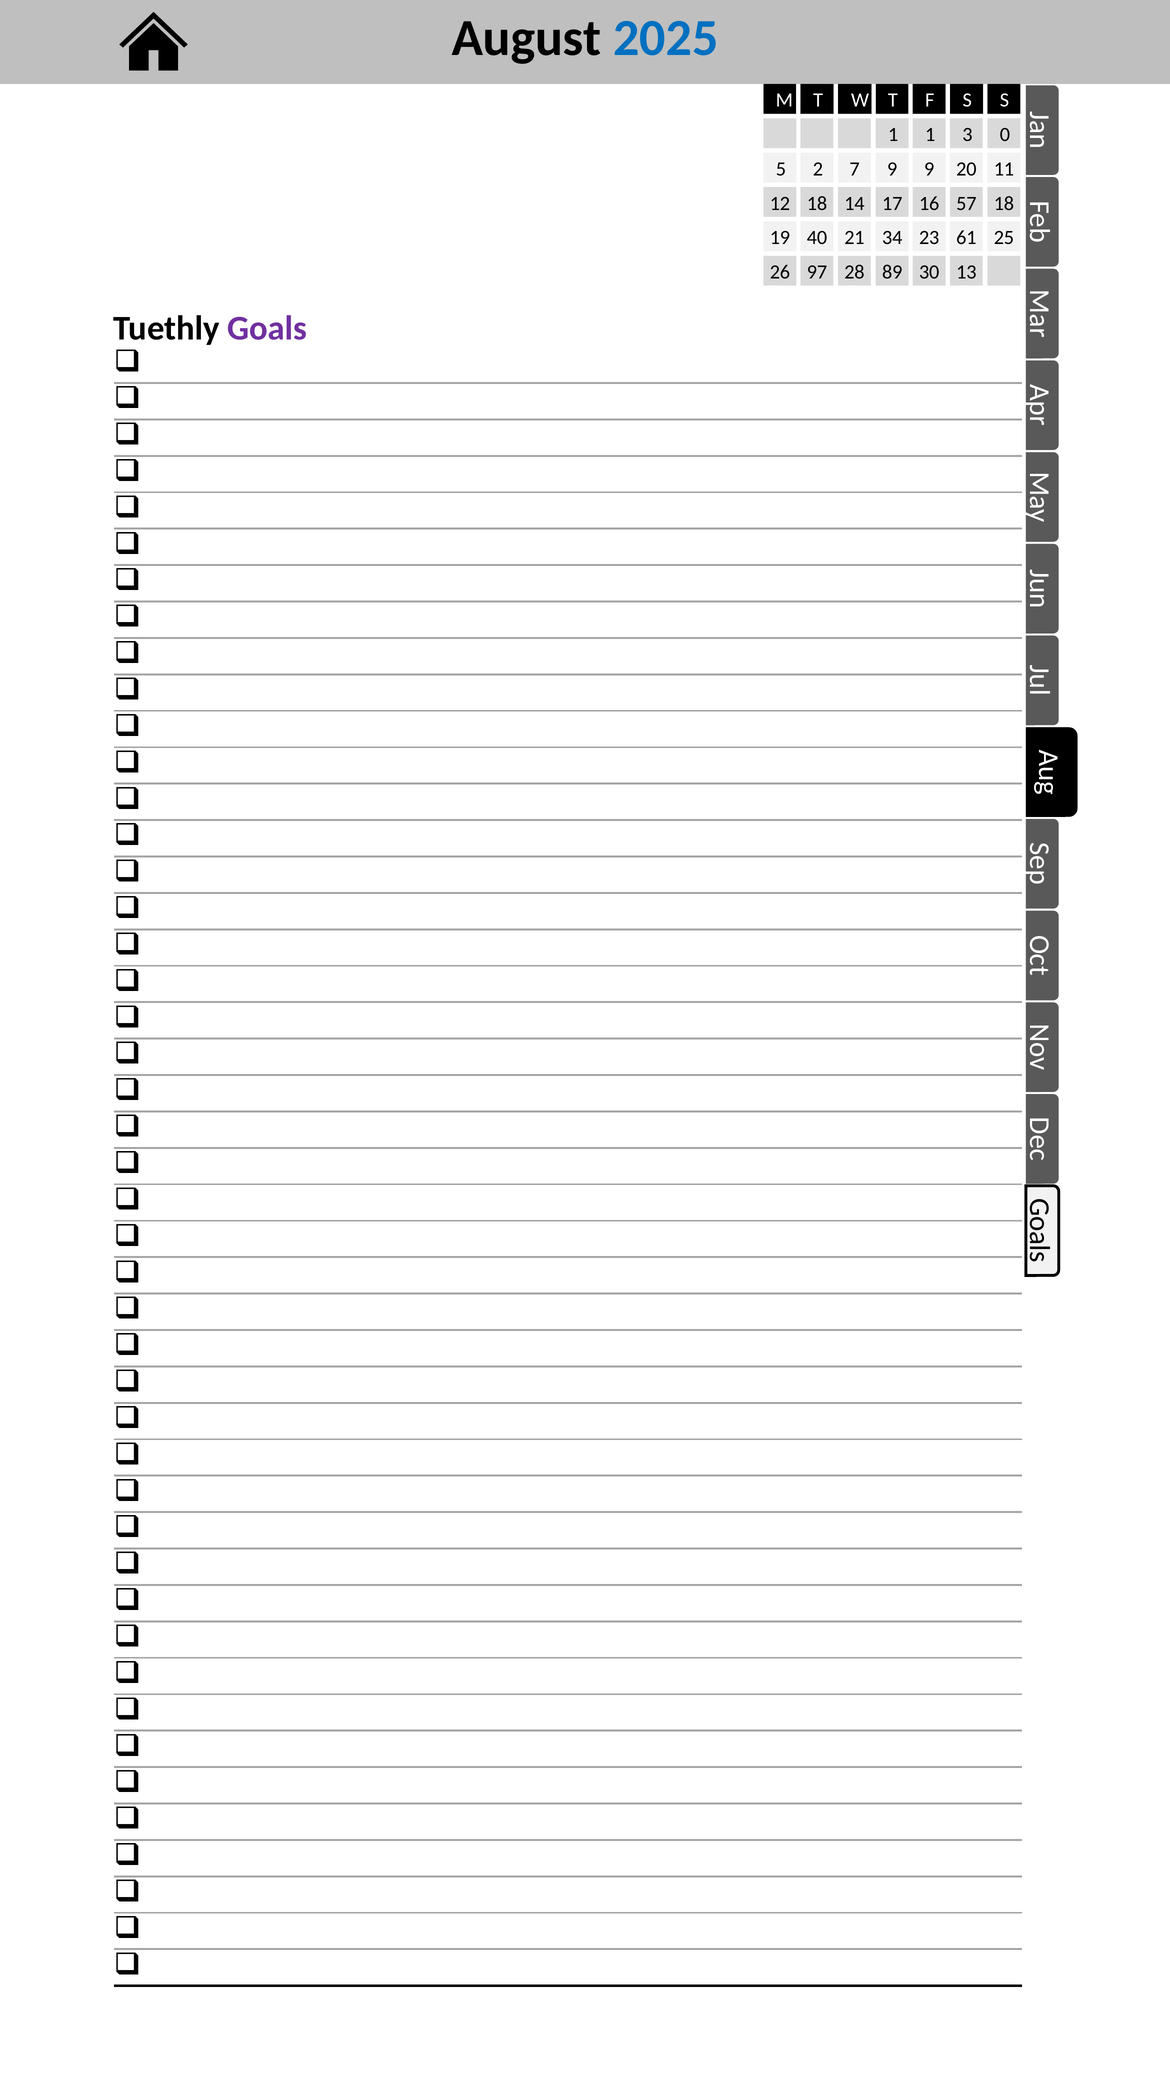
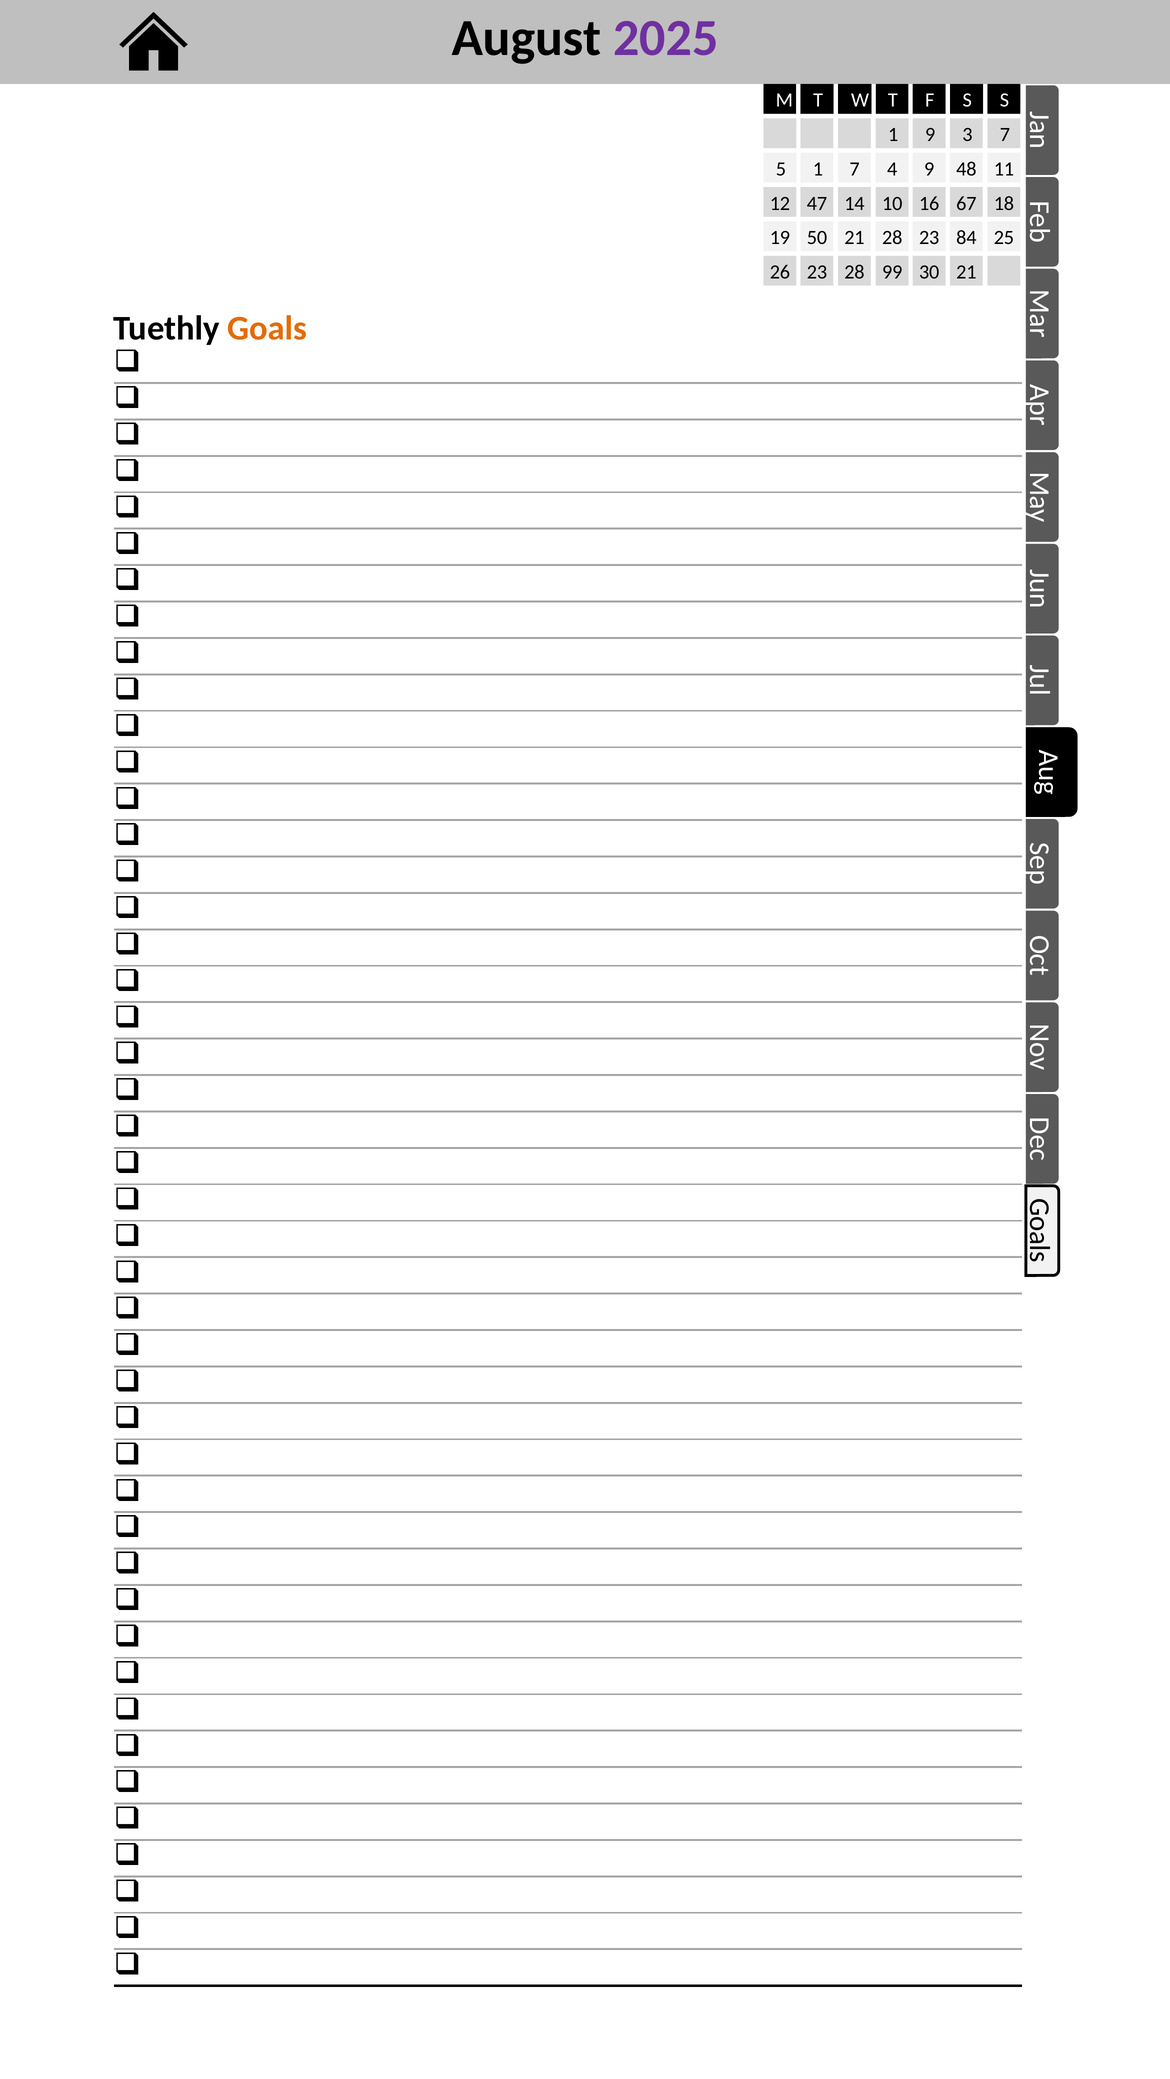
2025 colour: blue -> purple (666, 38)
1 1: 1 -> 9 (930, 135)
3 0: 0 -> 7 (1005, 135)
5 2: 2 -> 1 (818, 169)
7 9: 9 -> 4 (892, 169)
20: 20 -> 48 (966, 169)
12 18: 18 -> 47 (817, 203)
17: 17 -> 10 (892, 203)
57: 57 -> 67 (966, 203)
40: 40 -> 50 (817, 238)
21 34: 34 -> 28 (892, 238)
61: 61 -> 84 (966, 238)
26 97: 97 -> 23 (817, 272)
89: 89 -> 99 (892, 272)
30 13: 13 -> 21 (966, 272)
Goals colour: purple -> orange (267, 328)
